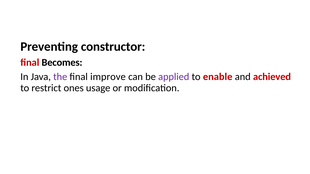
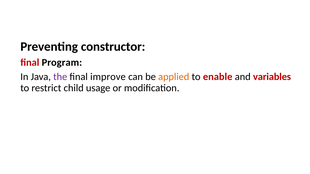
Becomes: Becomes -> Program (62, 63)
applied colour: purple -> orange (174, 77)
achieved: achieved -> variables (272, 77)
ones: ones -> child (74, 88)
